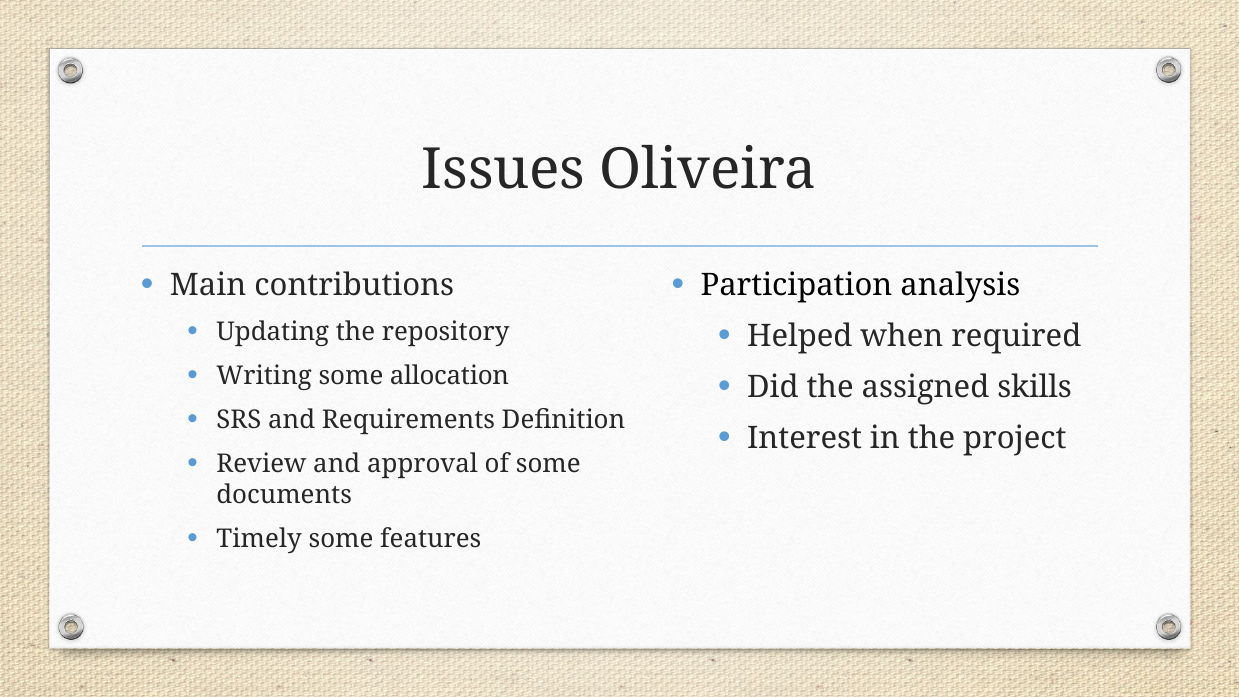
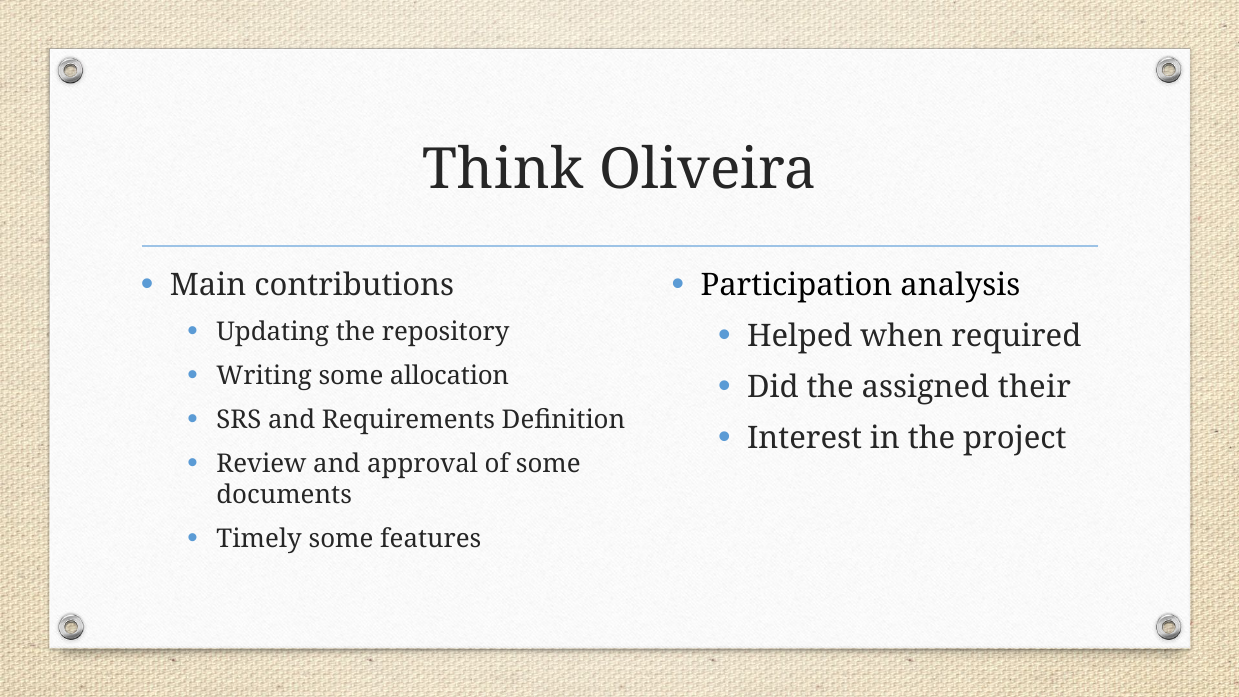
Issues: Issues -> Think (503, 170)
skills: skills -> their (1034, 387)
